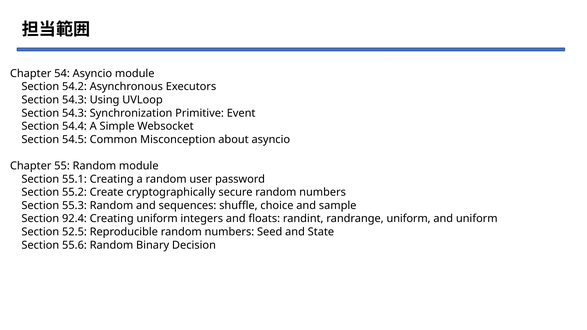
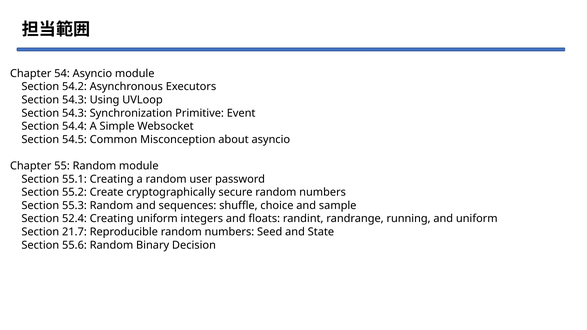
92.4: 92.4 -> 52.4 (74, 219)
randrange uniform: uniform -> running (409, 219)
52.5: 52.5 -> 21.7 (74, 232)
